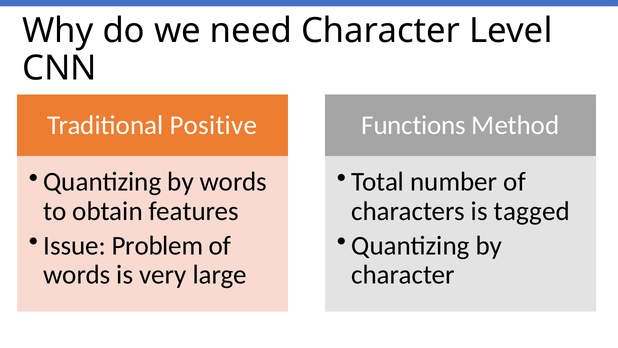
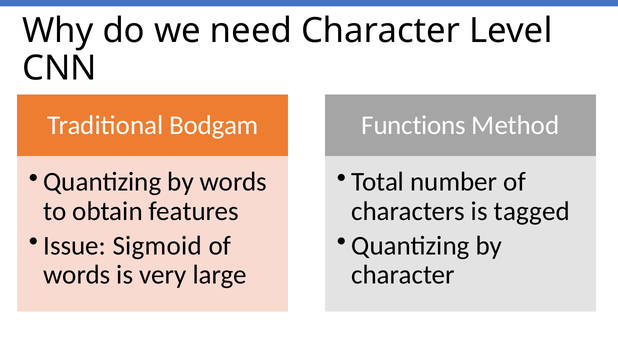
Positive: Positive -> Bodgam (214, 125)
Problem: Problem -> Sigmoid (157, 245)
